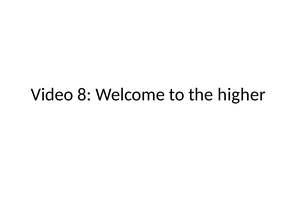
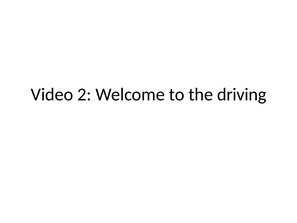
8: 8 -> 2 (84, 94)
higher: higher -> driving (242, 94)
